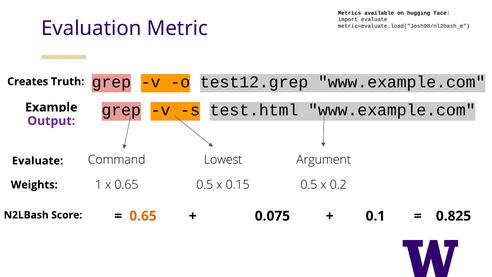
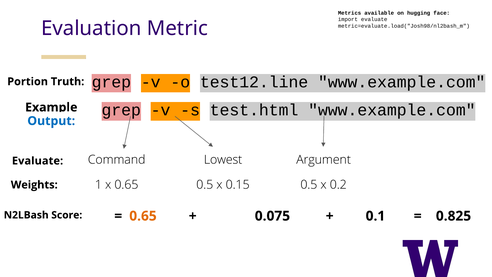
test12.grep: test12.grep -> test12.line (254, 82)
Creates: Creates -> Portion (28, 82)
Output colour: purple -> blue (51, 121)
